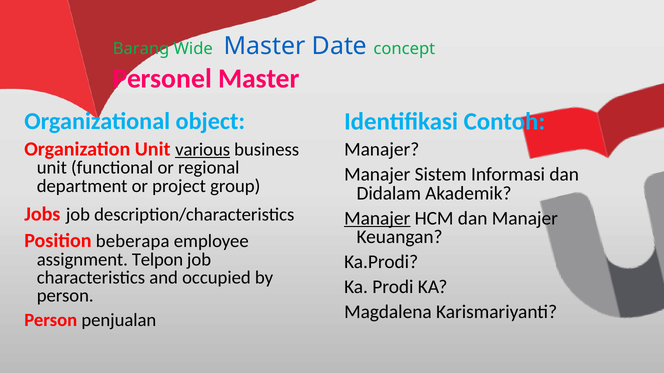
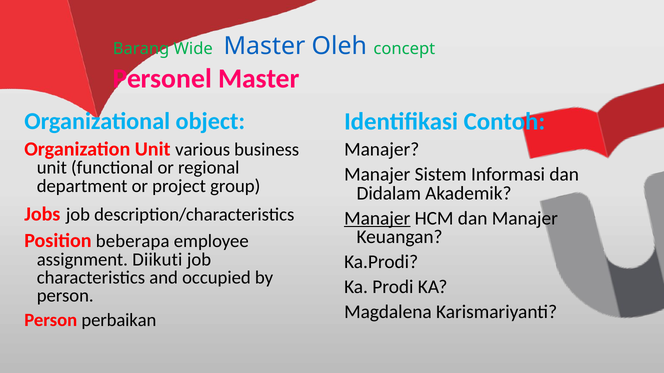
Date: Date -> Oleh (339, 46)
various underline: present -> none (203, 150)
Telpon: Telpon -> Diikuti (157, 260)
penjualan: penjualan -> perbaikan (119, 321)
